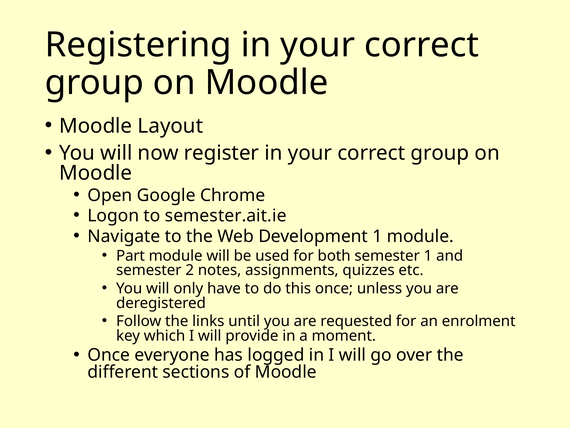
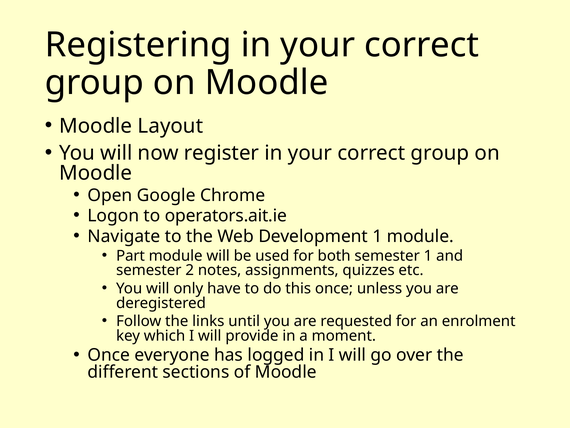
semester.ait.ie: semester.ait.ie -> operators.ait.ie (226, 216)
